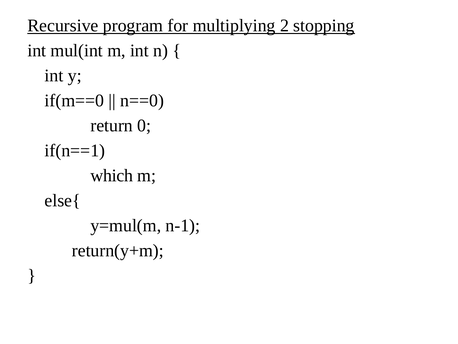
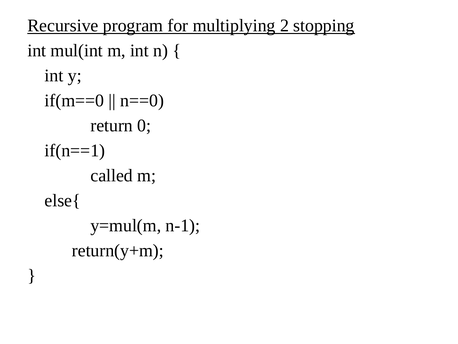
which: which -> called (112, 175)
